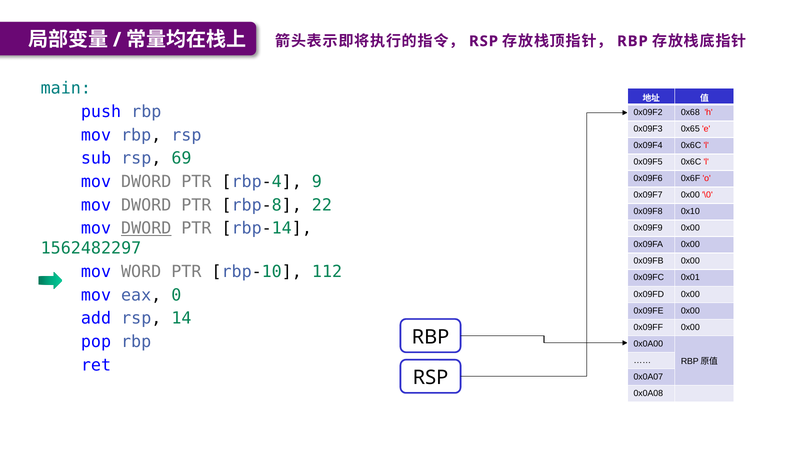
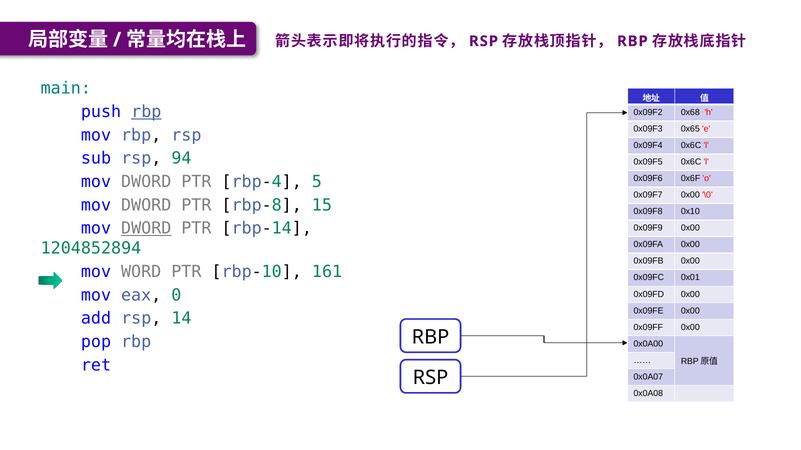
rbp underline: none -> present (146, 112)
69: 69 -> 94 (181, 159)
9: 9 -> 5 (317, 182)
22: 22 -> 15 (322, 205)
1562482297: 1562482297 -> 1204852894 (91, 249)
112: 112 -> 161 (327, 272)
